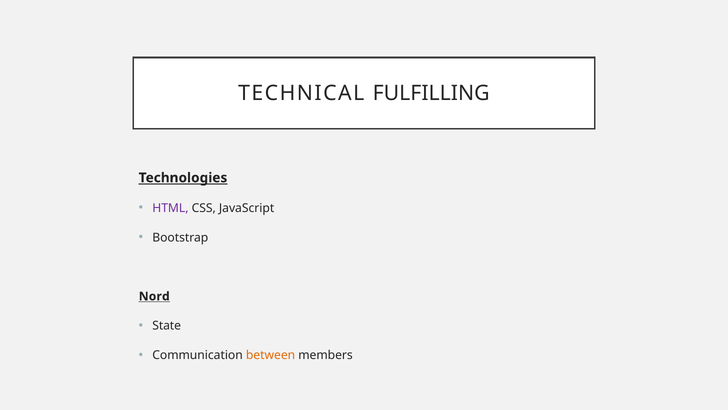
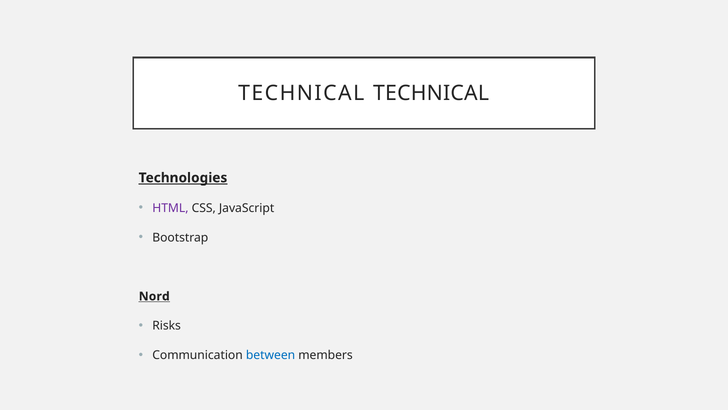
TECHNICAL FULFILLING: FULFILLING -> TECHNICAL (431, 93)
State: State -> Risks (167, 325)
between colour: orange -> blue (271, 355)
